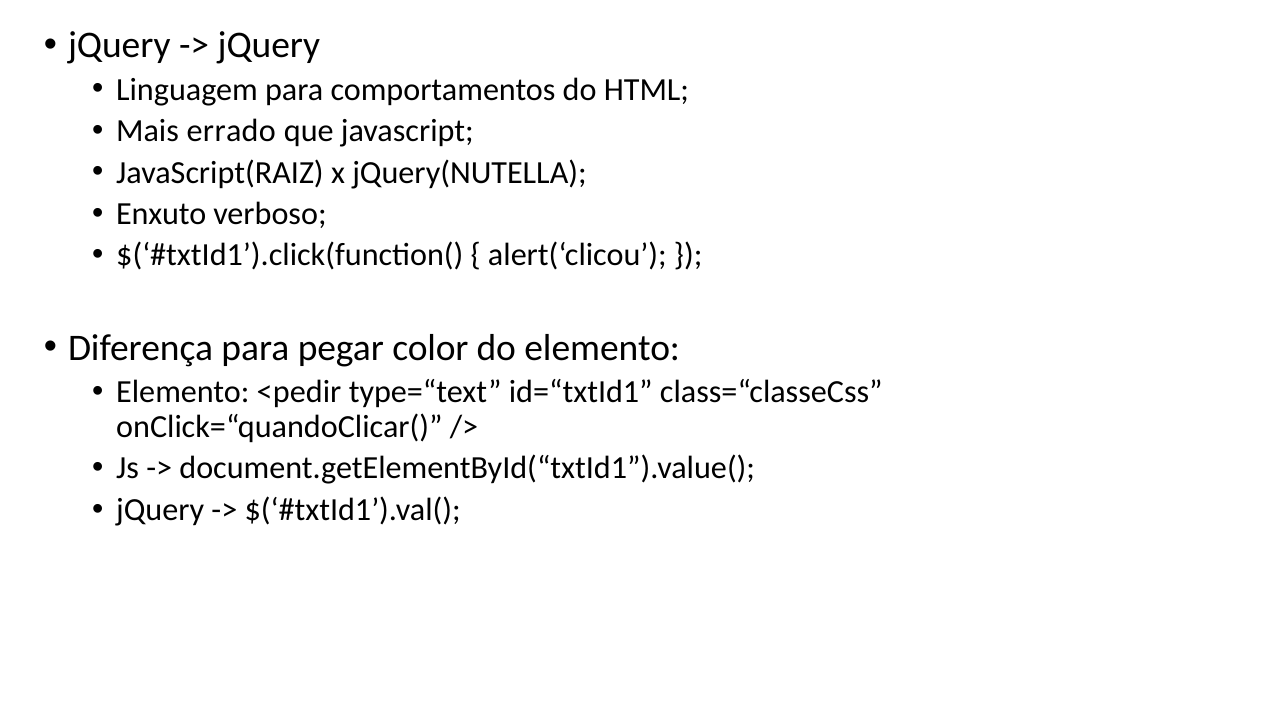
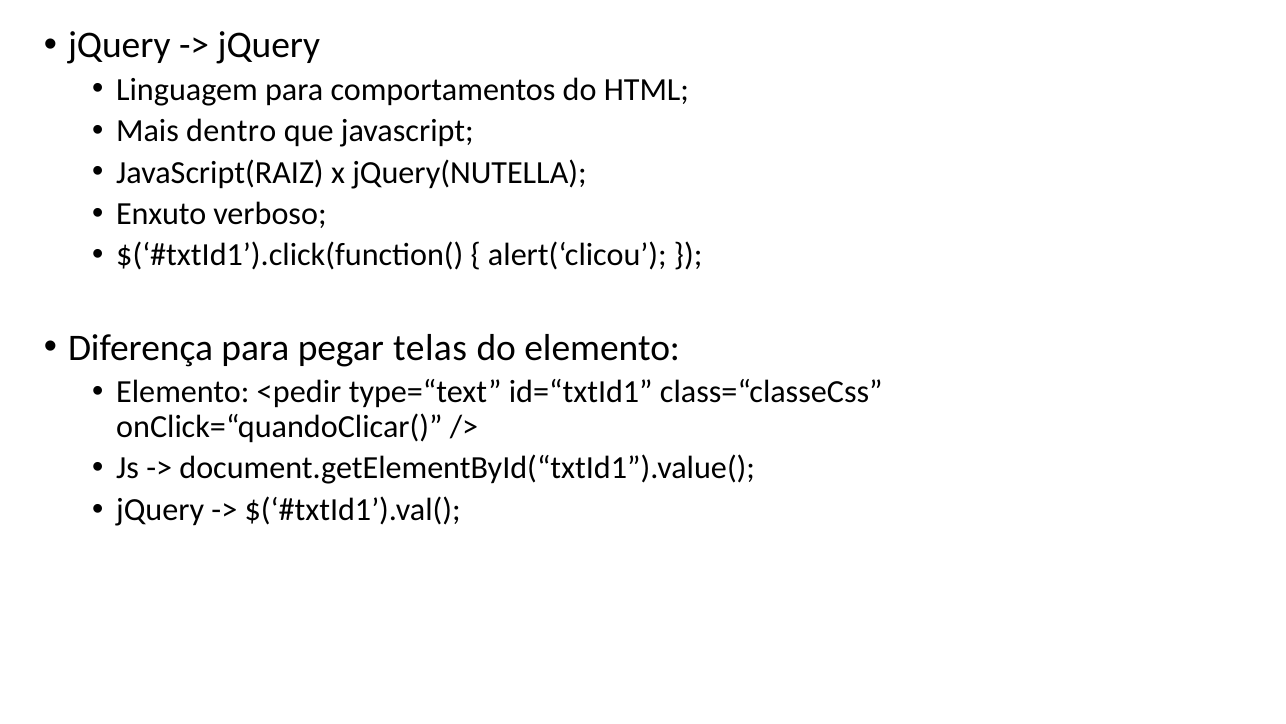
errado: errado -> dentro (231, 131)
color: color -> telas (430, 347)
